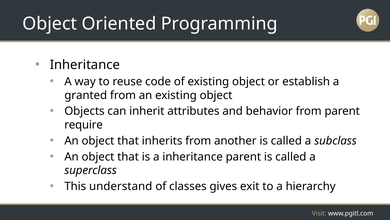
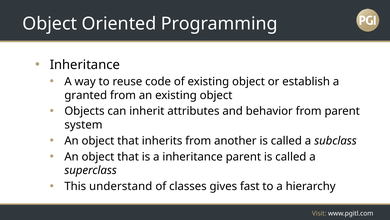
require: require -> system (83, 125)
exit: exit -> fast (250, 186)
